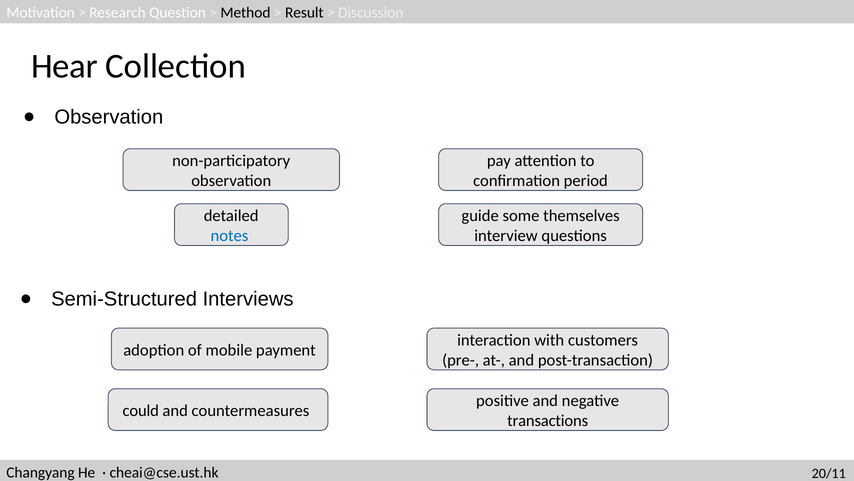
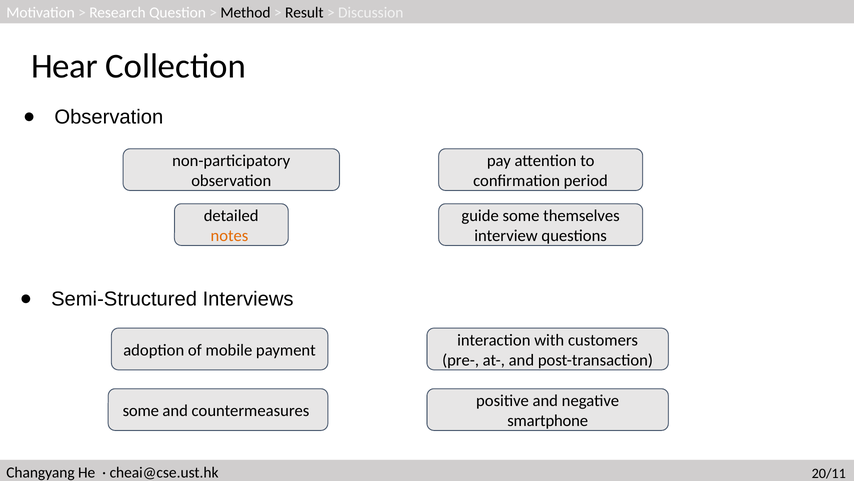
notes colour: blue -> orange (229, 235)
could: could -> some (141, 410)
transactions: transactions -> smartphone (548, 420)
